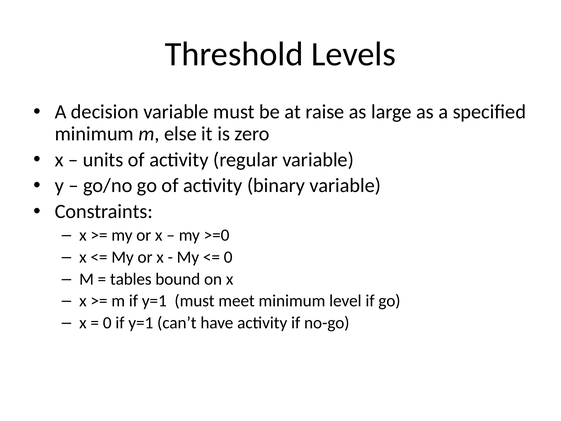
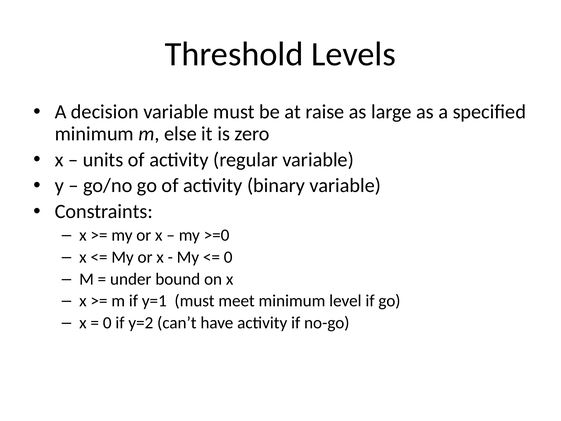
tables: tables -> under (131, 279)
0 if y=1: y=1 -> y=2 (141, 323)
